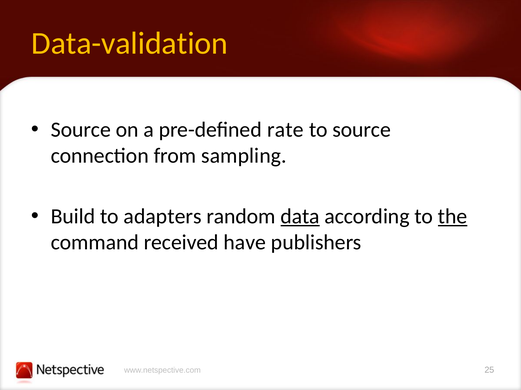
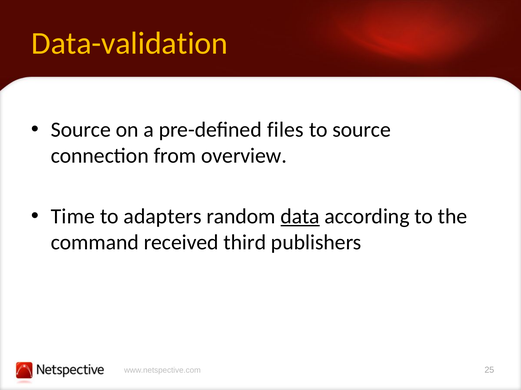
rate: rate -> files (285, 130)
sampling: sampling -> overview (244, 156)
Build: Build -> Time (73, 217)
the underline: present -> none (453, 217)
have: have -> third (245, 243)
